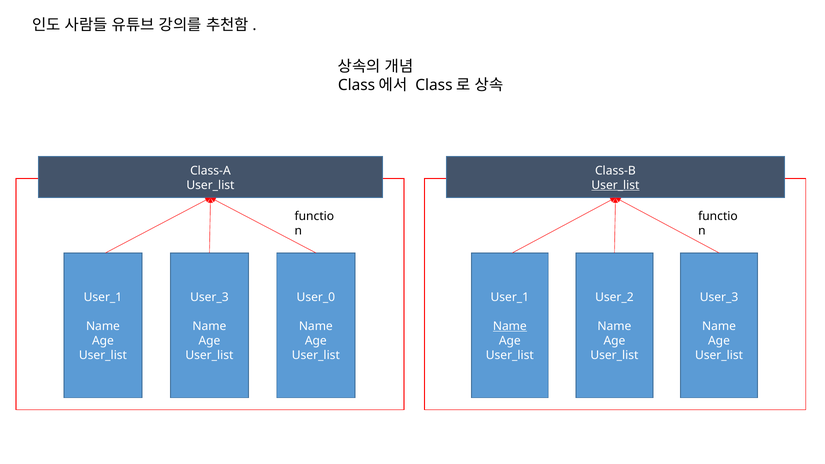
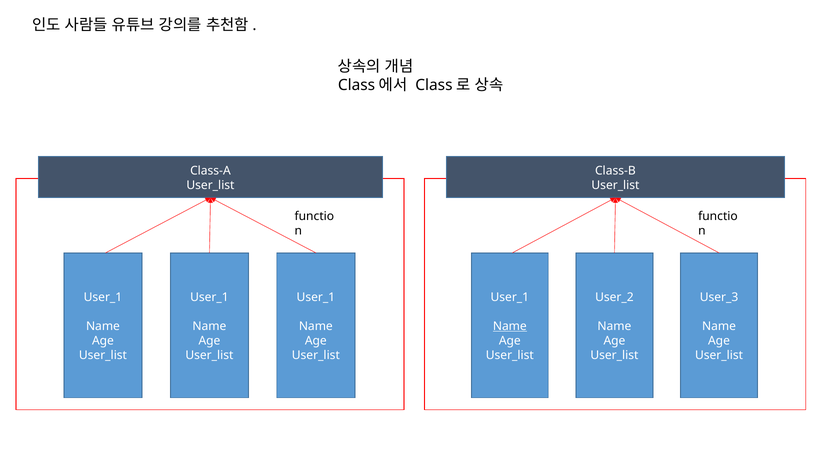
User_list underline: present -> none (615, 185)
User_3: User_3 -> User_1 (209, 297)
User_0: User_0 -> User_1 (316, 297)
